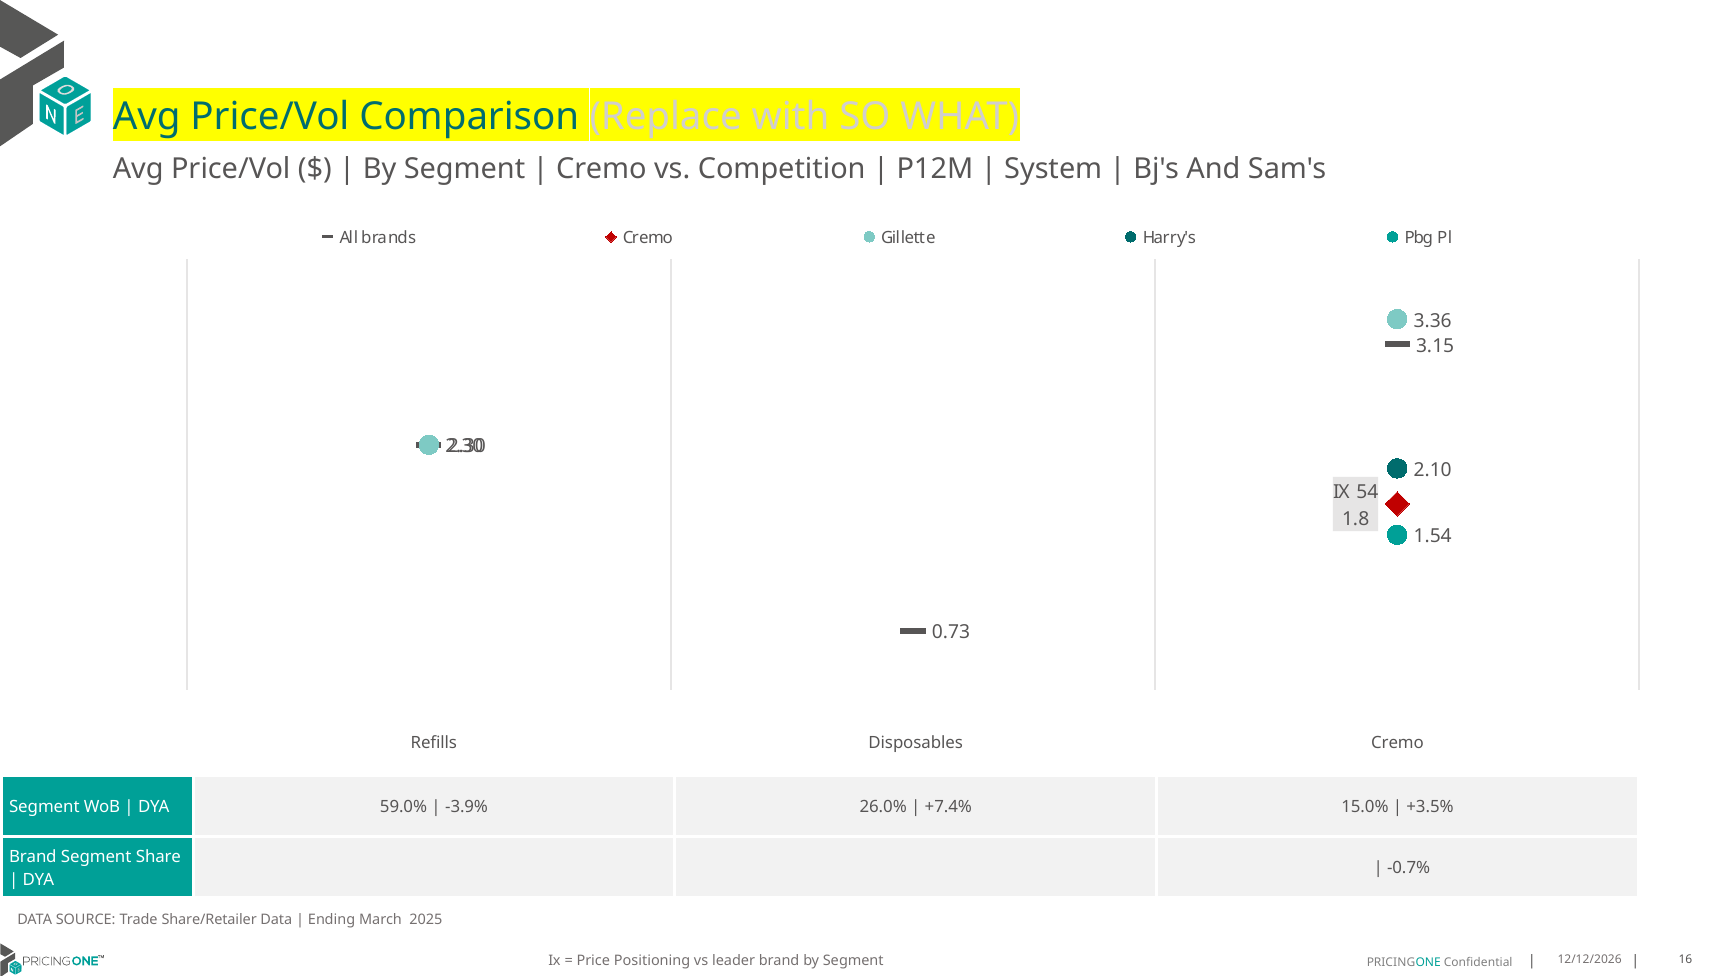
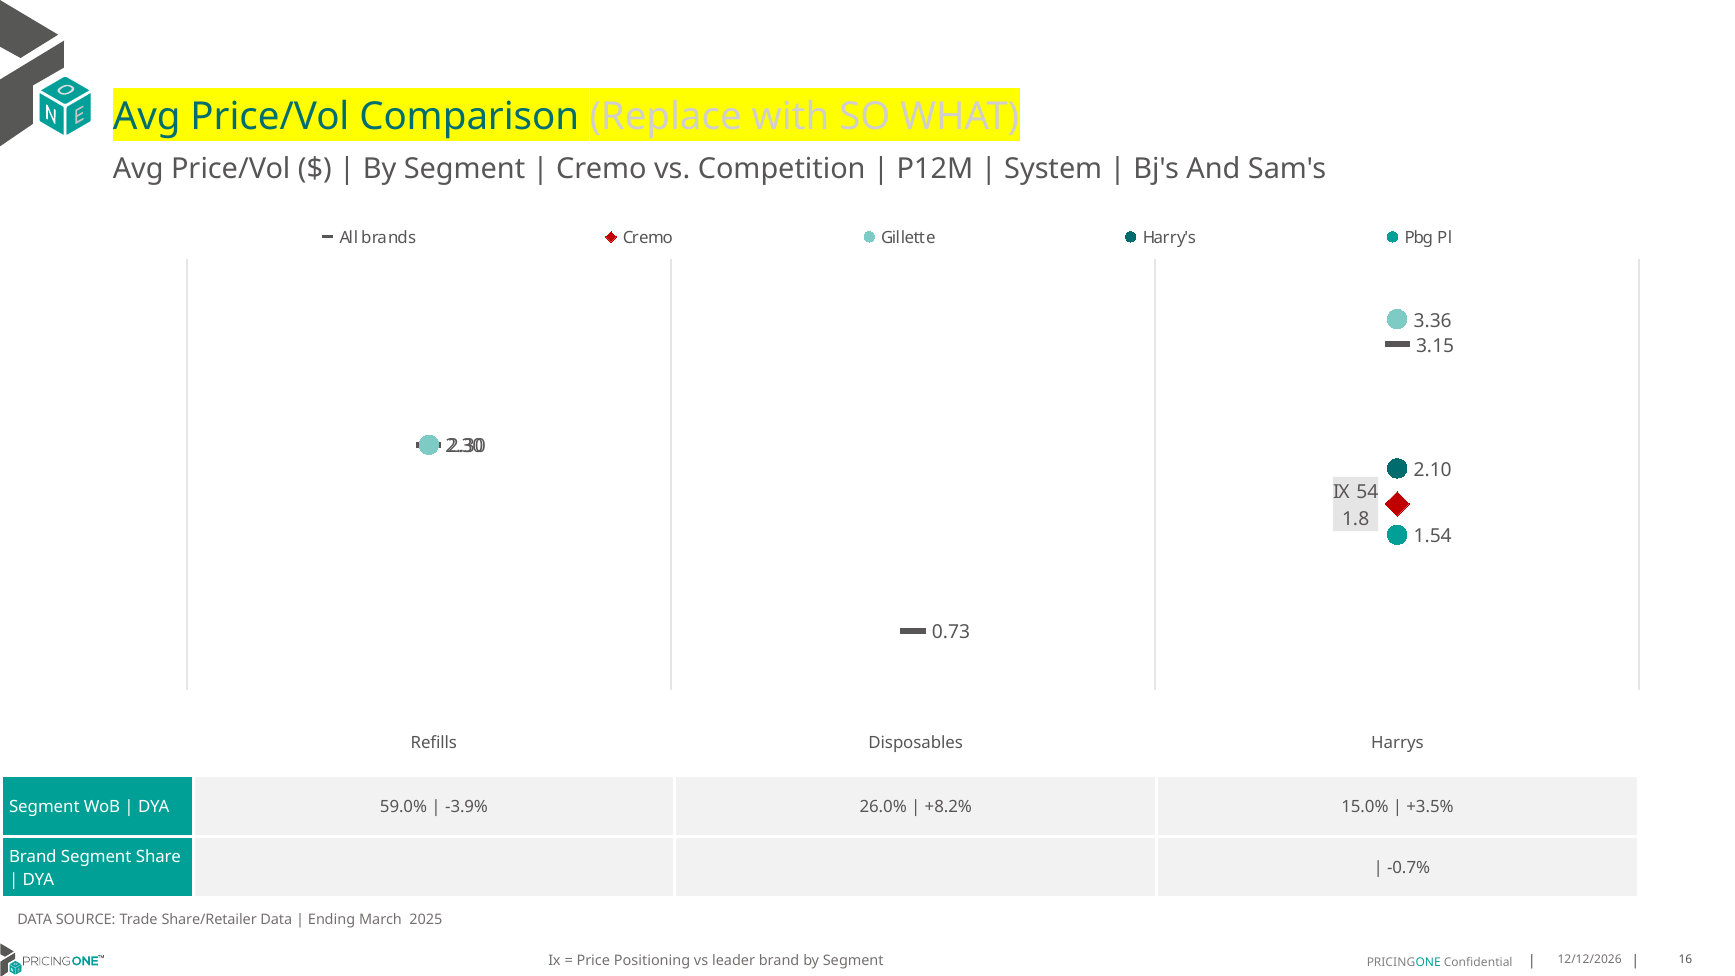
Disposables Cremo: Cremo -> Harrys (1397, 743)
+7.4%: +7.4% -> +8.2% (948, 807)
